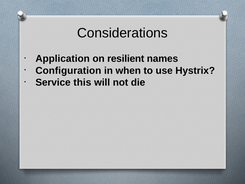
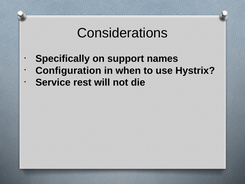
Application: Application -> Specifically (63, 59)
resilient: resilient -> support (126, 59)
this: this -> rest (82, 82)
